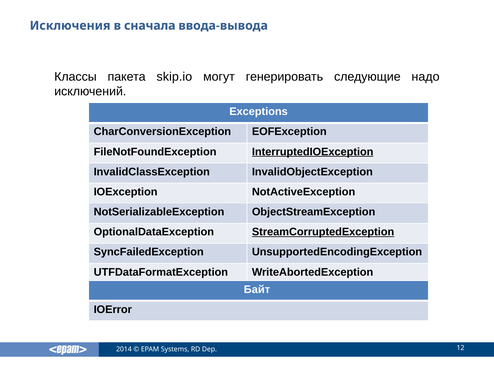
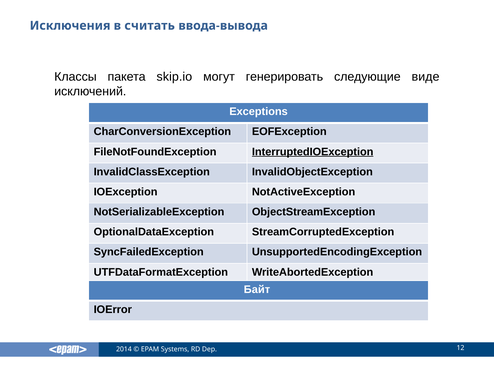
сначала: сначала -> считать (150, 26)
надо: надо -> виде (426, 77)
StreamCorruptedException underline: present -> none (323, 232)
